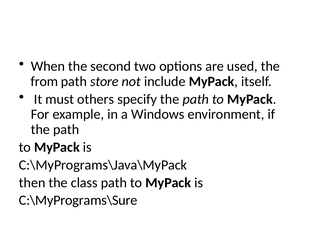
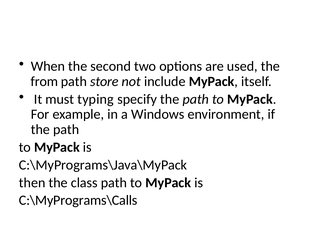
others: others -> typing (96, 99)
C:\MyPrograms\Sure: C:\MyPrograms\Sure -> C:\MyPrograms\Calls (78, 200)
